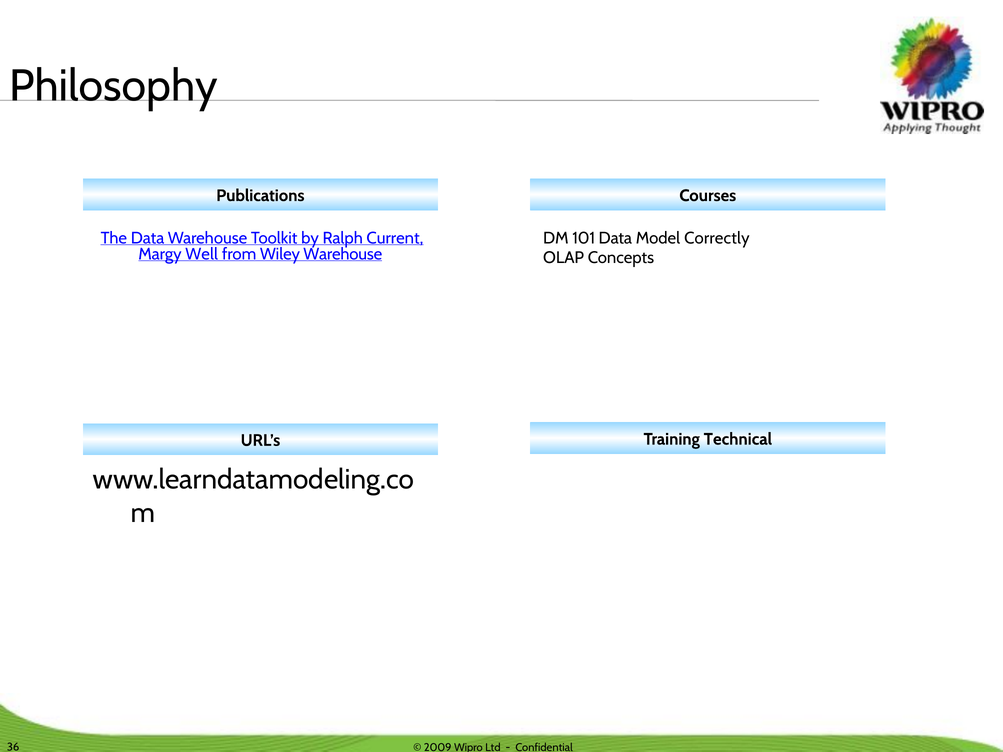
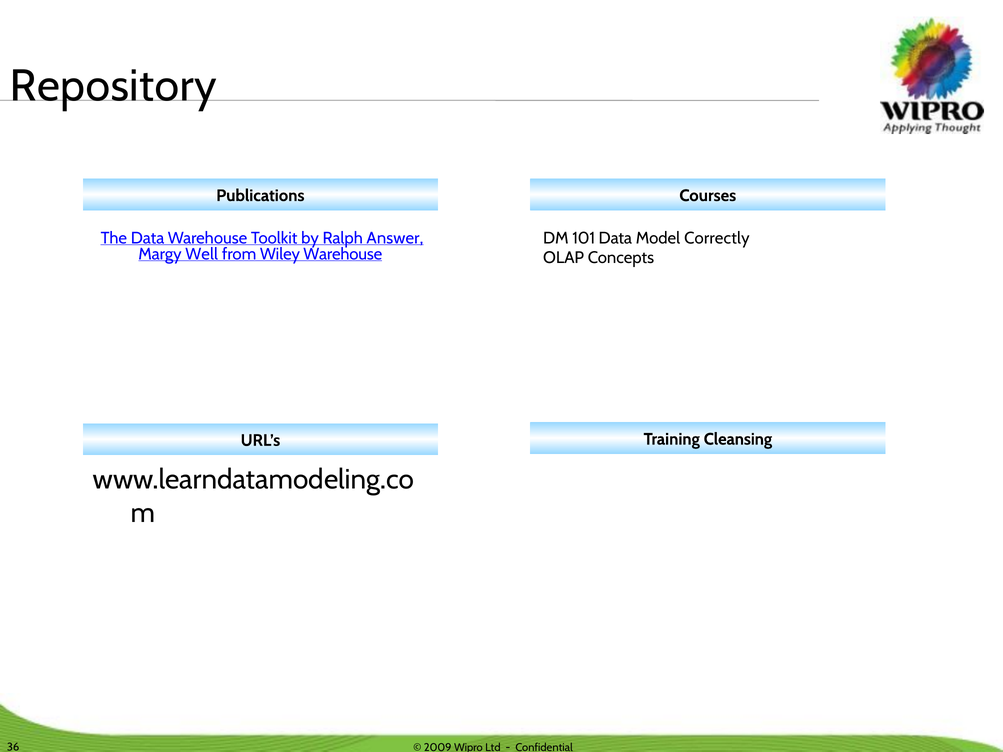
Philosophy: Philosophy -> Repository (113, 86)
Current: Current -> Answer (395, 238)
Technical: Technical -> Cleansing (738, 439)
